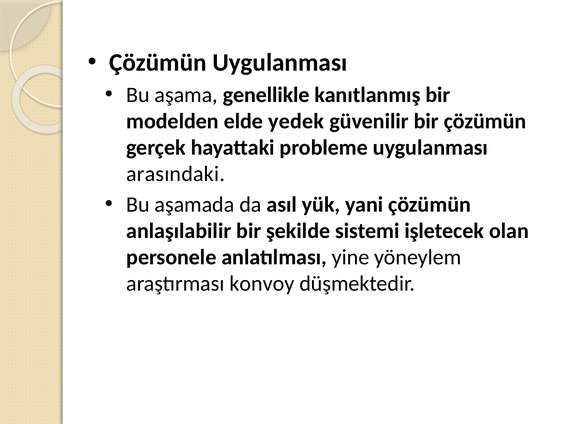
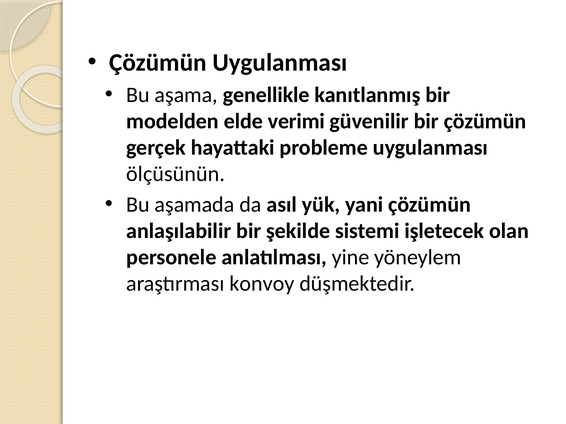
yedek: yedek -> verimi (296, 121)
arasındaki: arasındaki -> ölçüsünün (176, 174)
